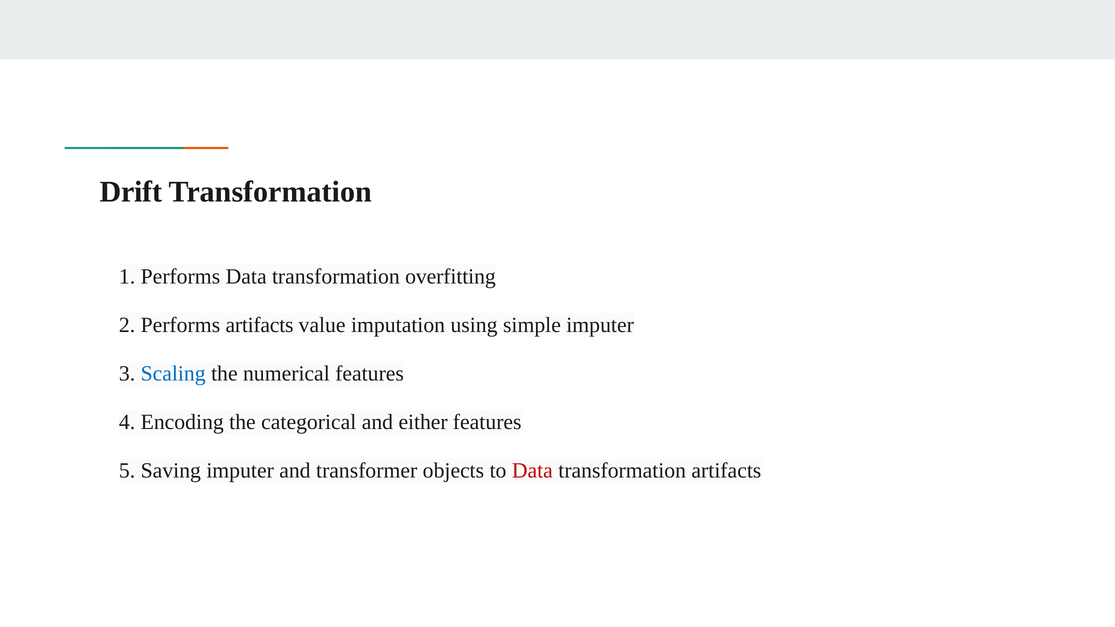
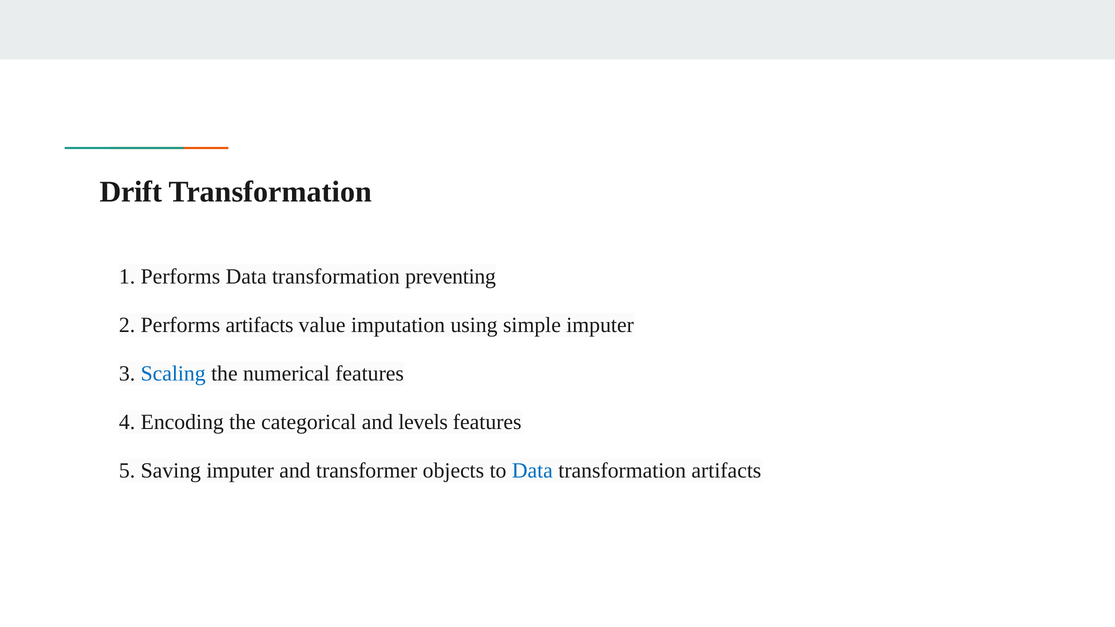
overfitting: overfitting -> preventing (451, 277)
either: either -> levels (423, 422)
Data colour: red -> blue (532, 471)
